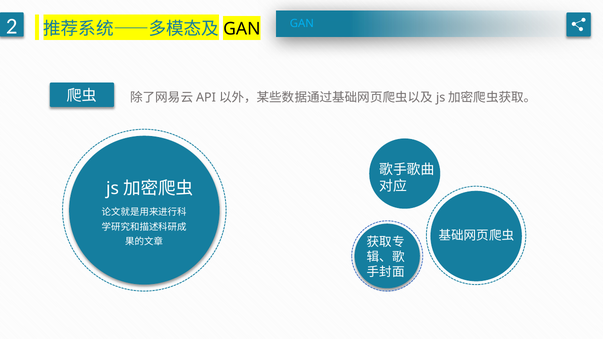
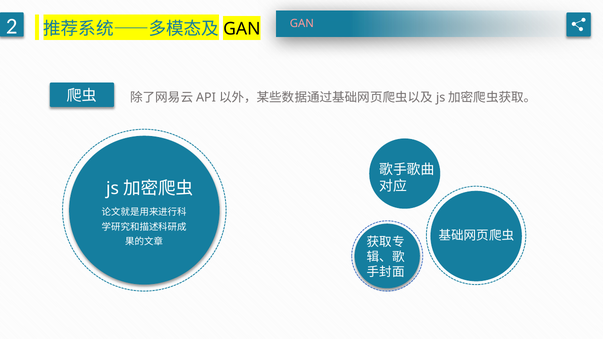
GAN colour: light blue -> pink (302, 23)
